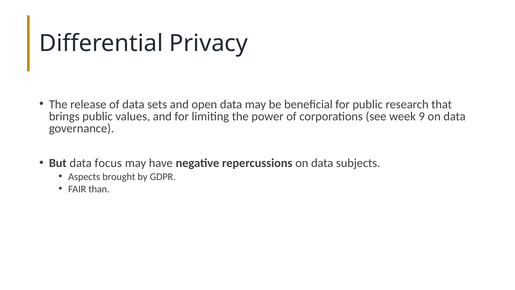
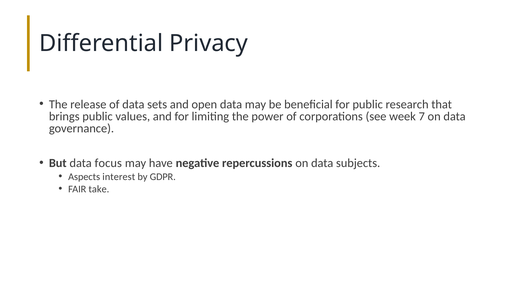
9: 9 -> 7 (422, 116)
brought: brought -> interest (119, 177)
than: than -> take (99, 189)
